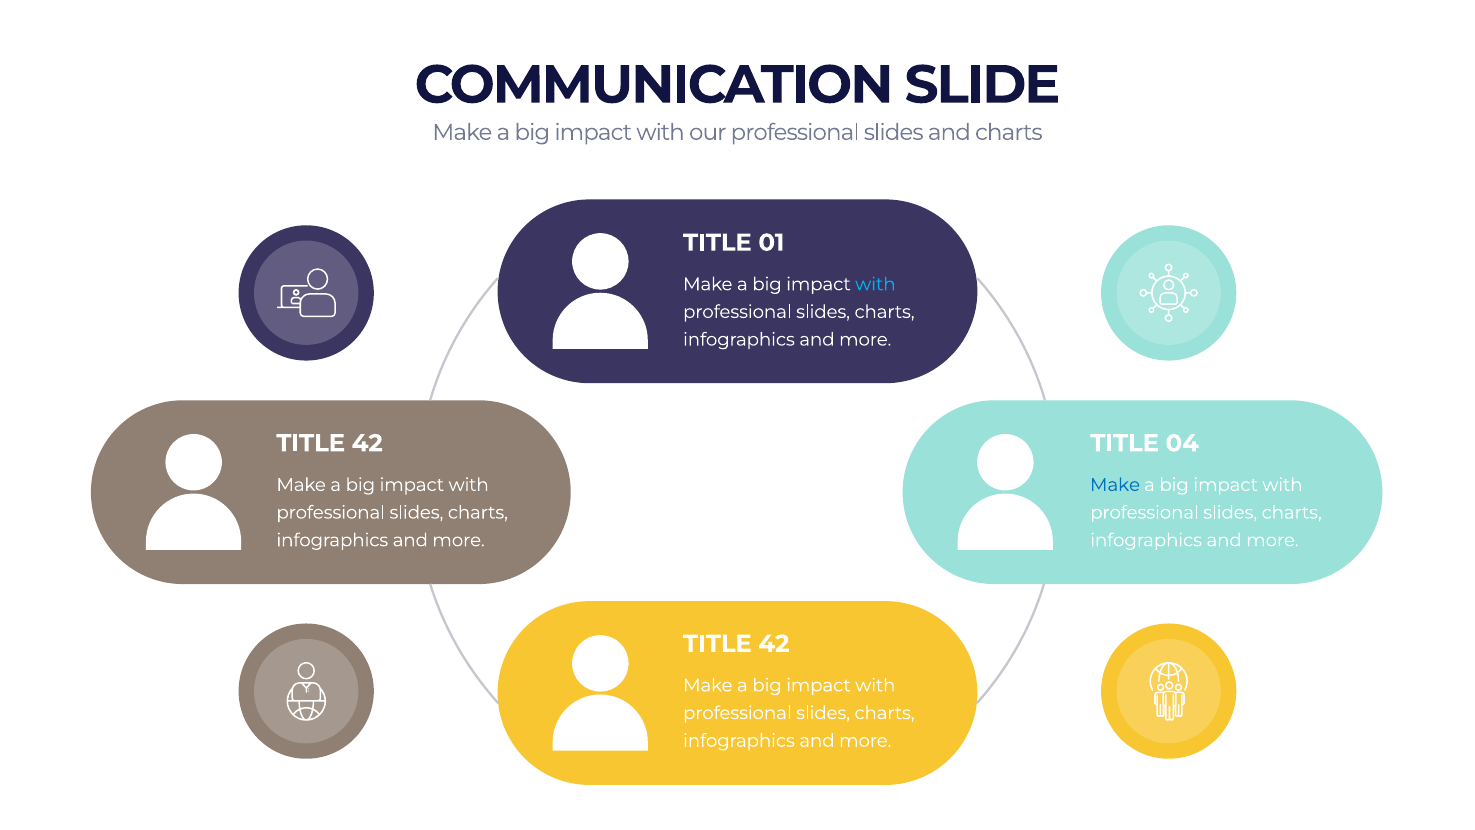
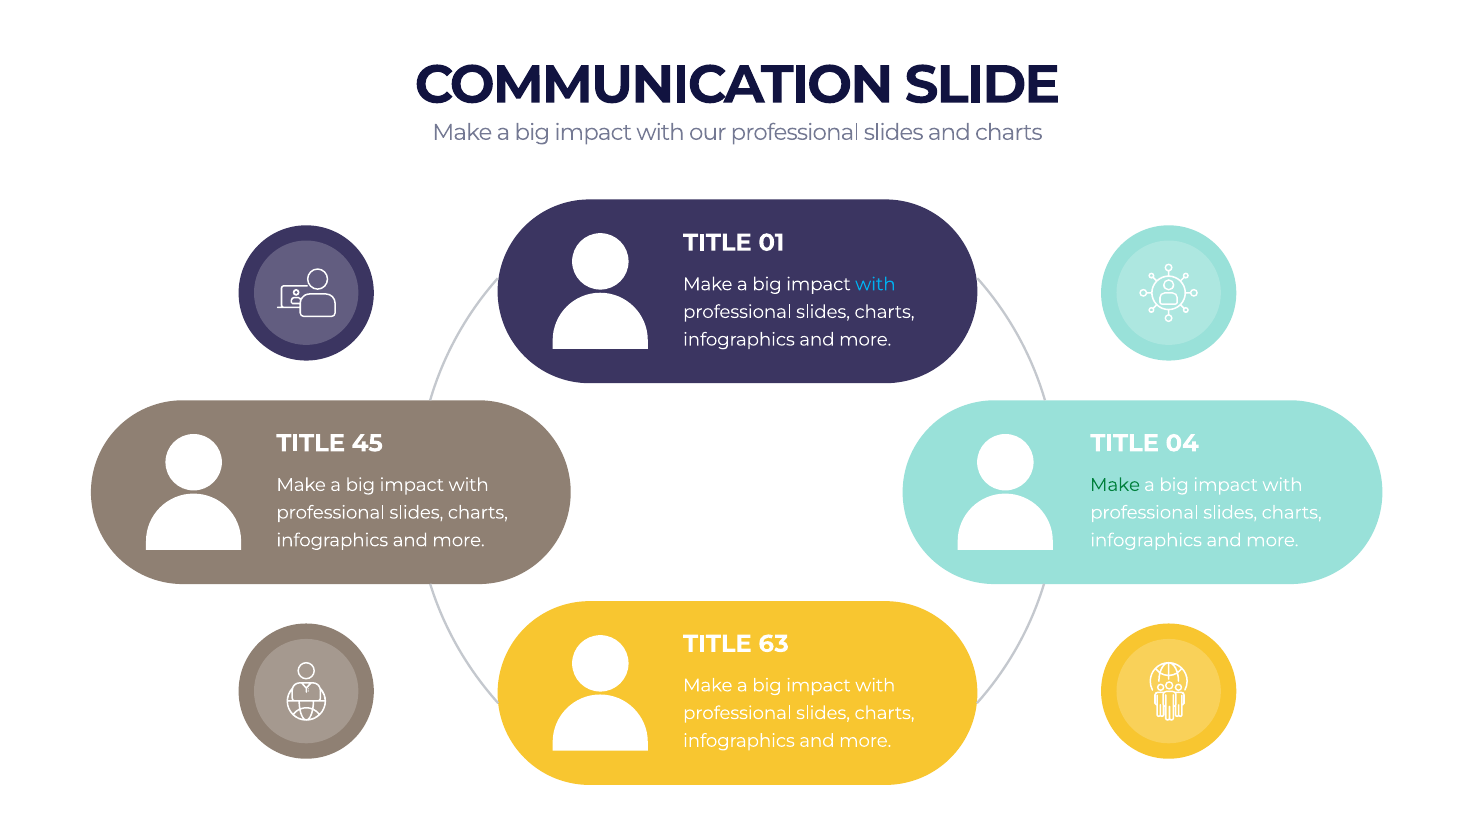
42: 42 -> 45 (367, 443)
Make colour: blue -> green (1115, 485)
42: 42 -> 63 (774, 644)
